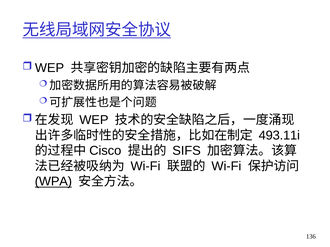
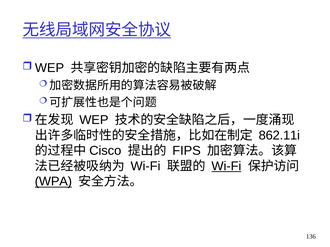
493.11i: 493.11i -> 862.11i (279, 136)
SIFS: SIFS -> FIPS (187, 151)
Wi-Fi underline: none -> present (226, 166)
